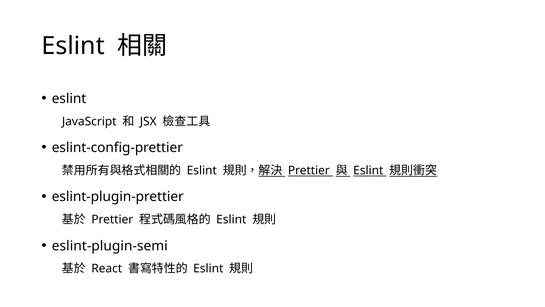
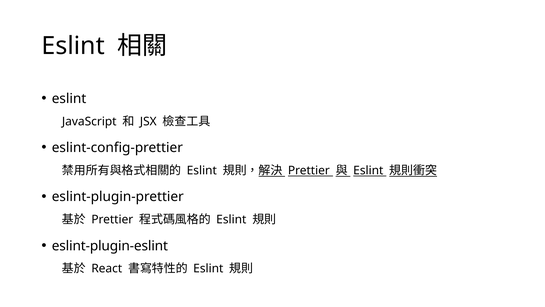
eslint-plugin-semi: eslint-plugin-semi -> eslint-plugin-eslint (110, 246)
